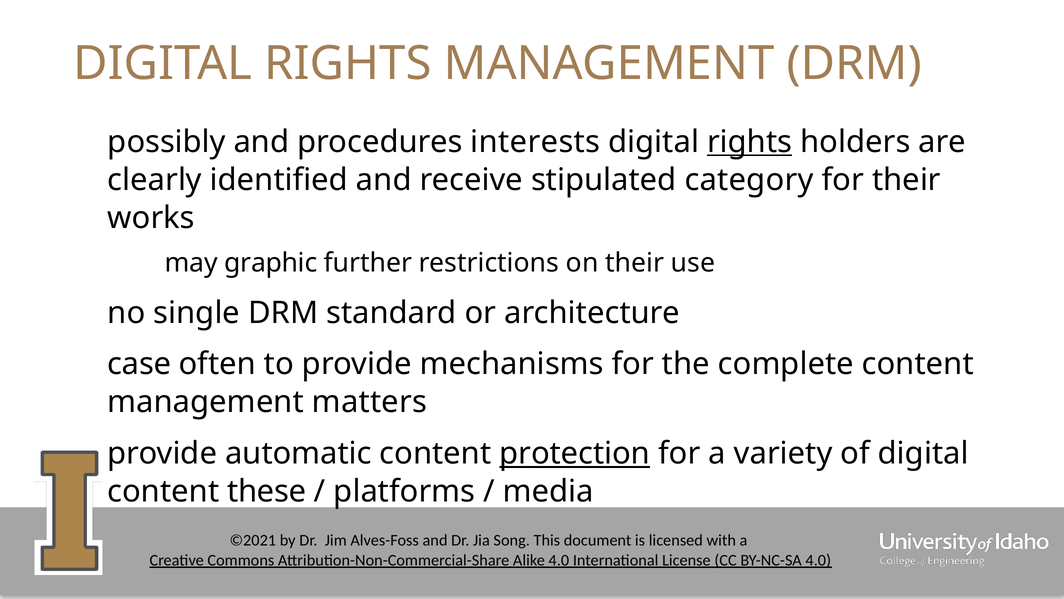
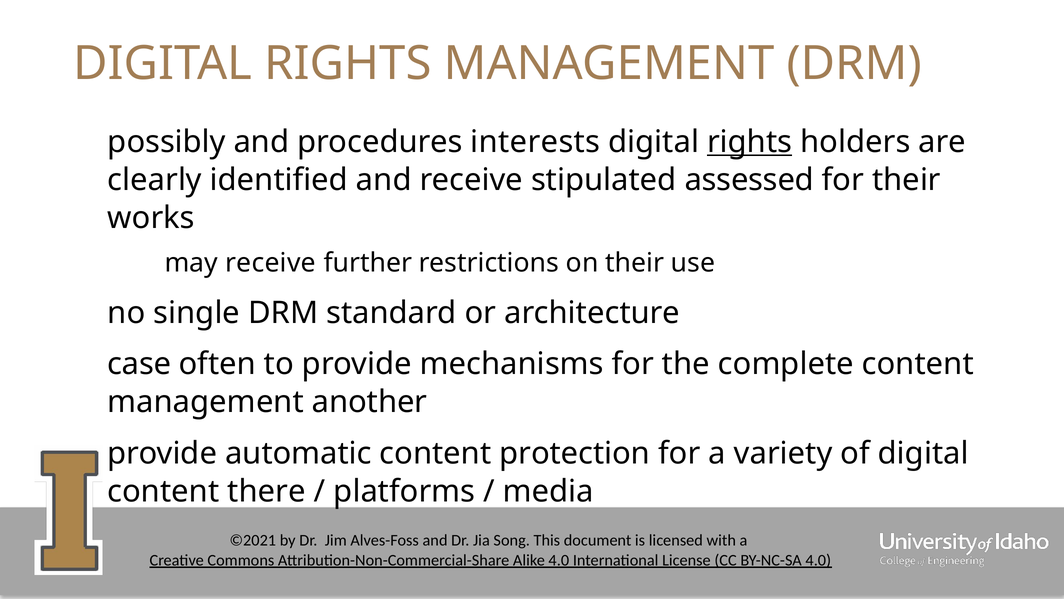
category: category -> assessed (749, 180)
graphic: graphic -> receive (271, 263)
matters: matters -> another (370, 402)
protection underline: present -> none (575, 453)
these: these -> there (267, 491)
